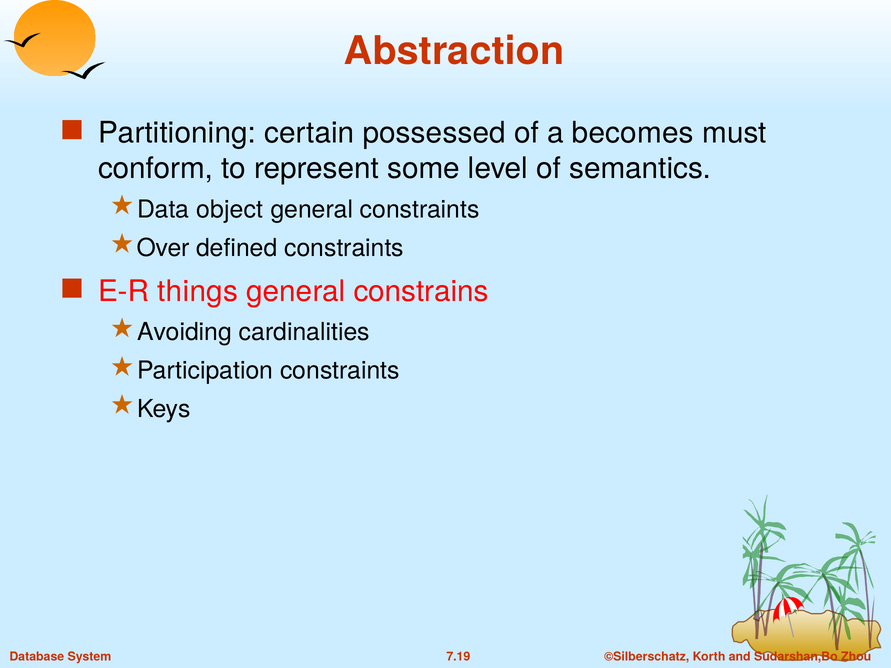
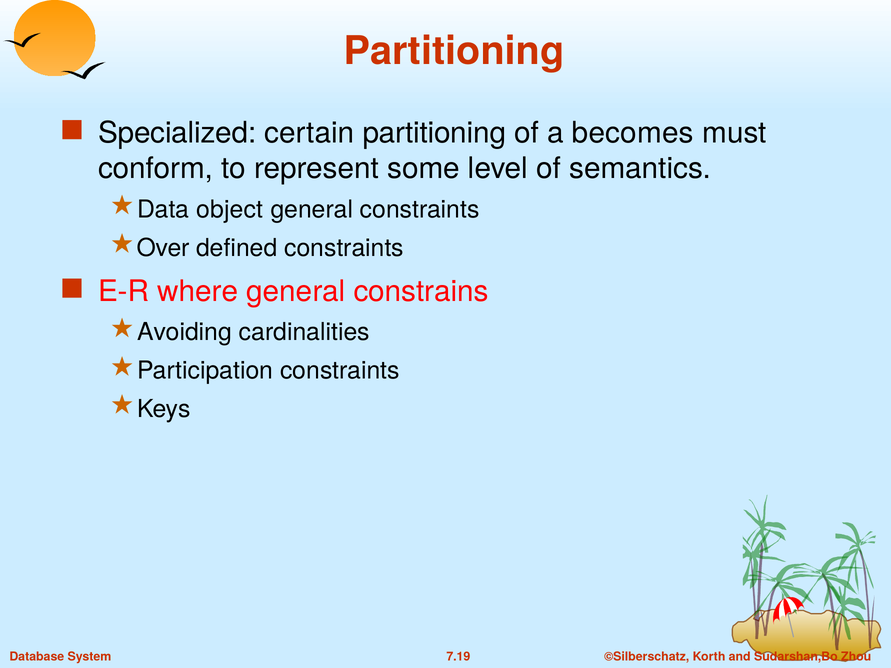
Abstraction: Abstraction -> Partitioning (454, 51)
Partitioning: Partitioning -> Specialized (177, 133)
certain possessed: possessed -> partitioning (434, 133)
things: things -> where (198, 291)
